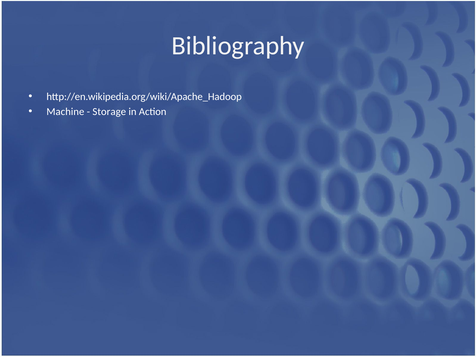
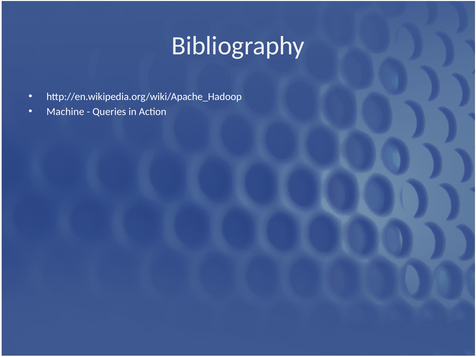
Storage: Storage -> Queries (109, 112)
